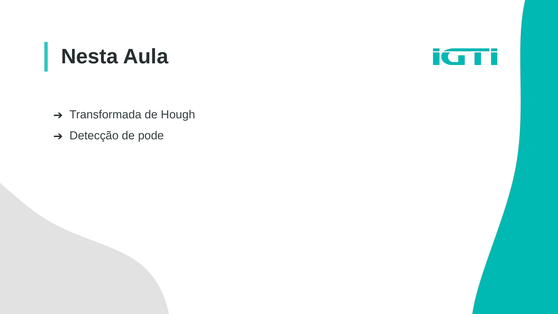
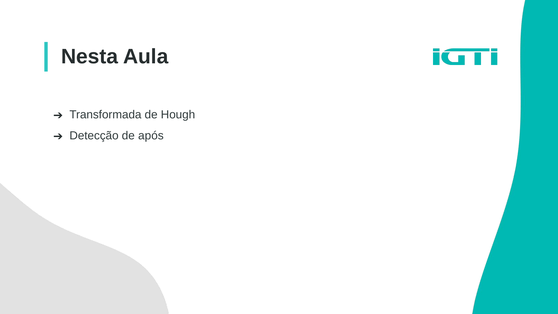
pode: pode -> após (151, 136)
